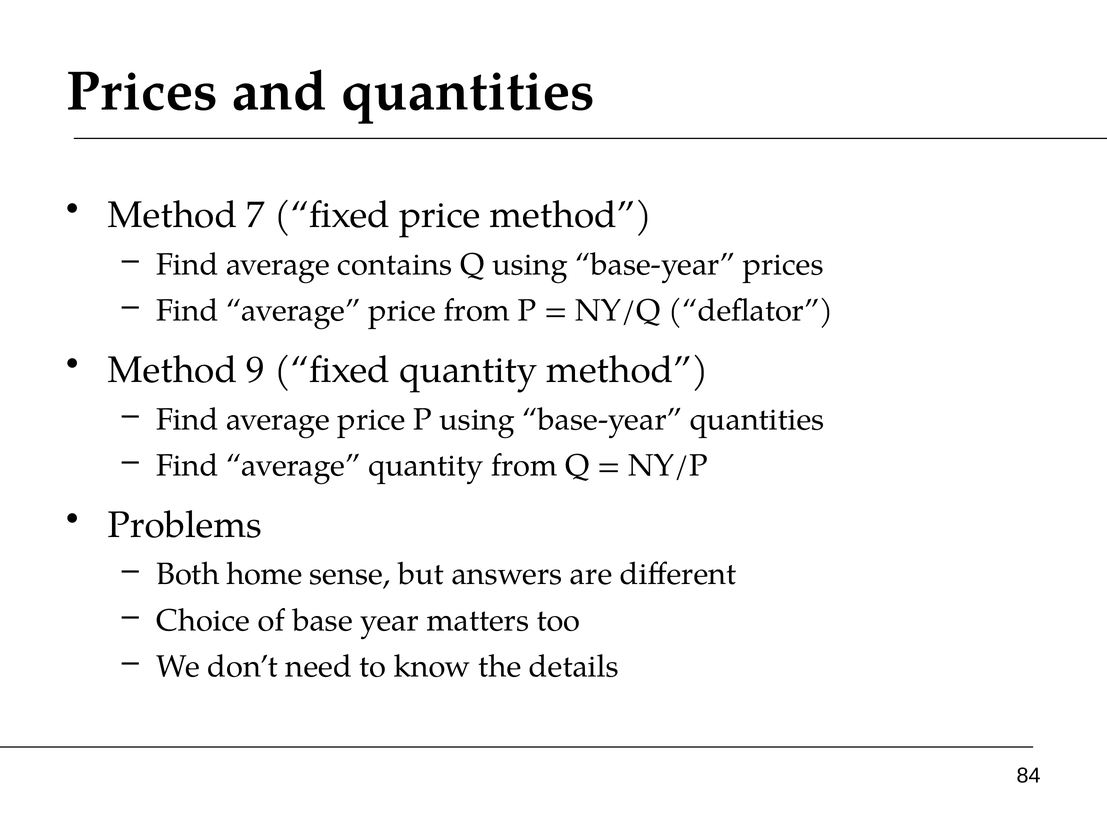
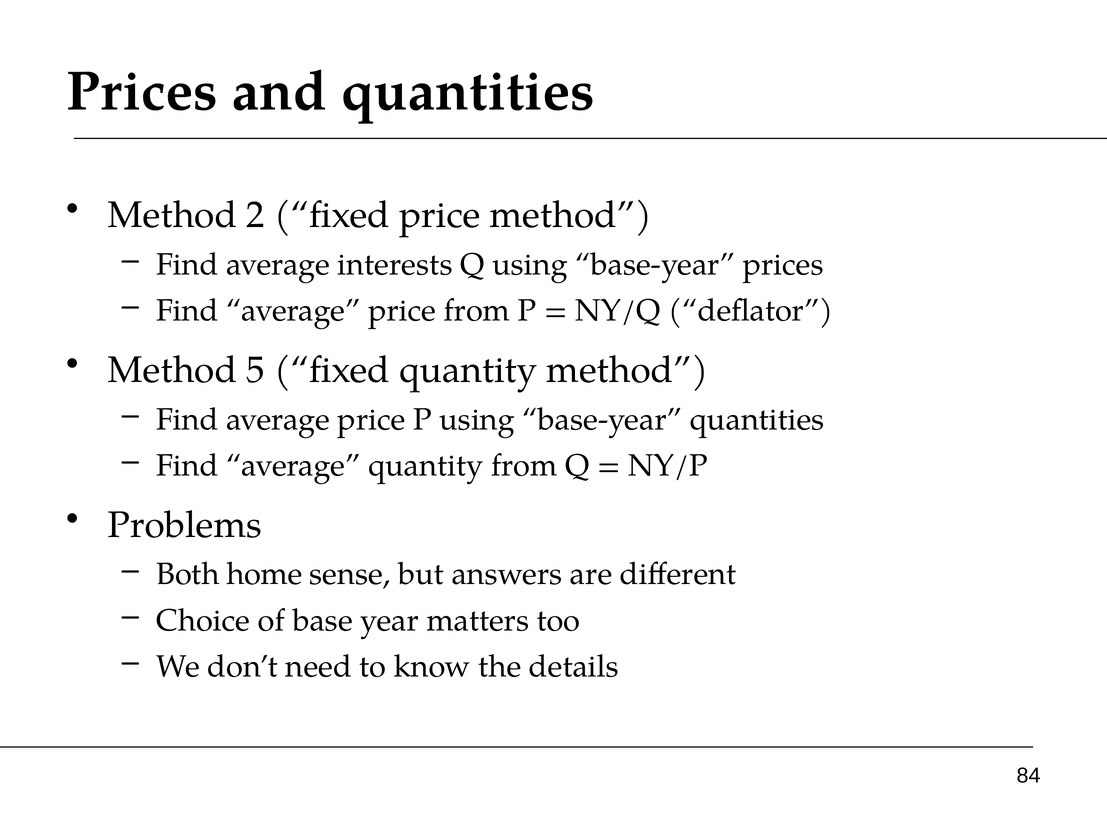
7: 7 -> 2 (256, 215)
contains: contains -> interests (395, 264)
9: 9 -> 5 (256, 370)
